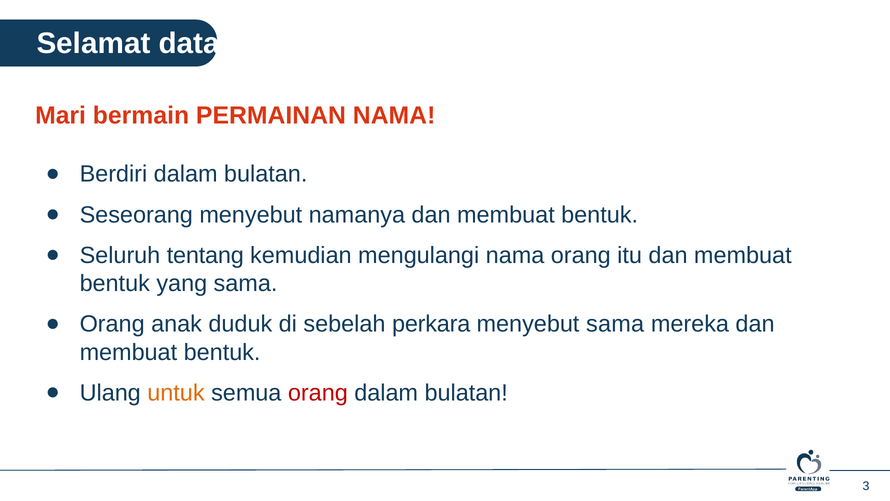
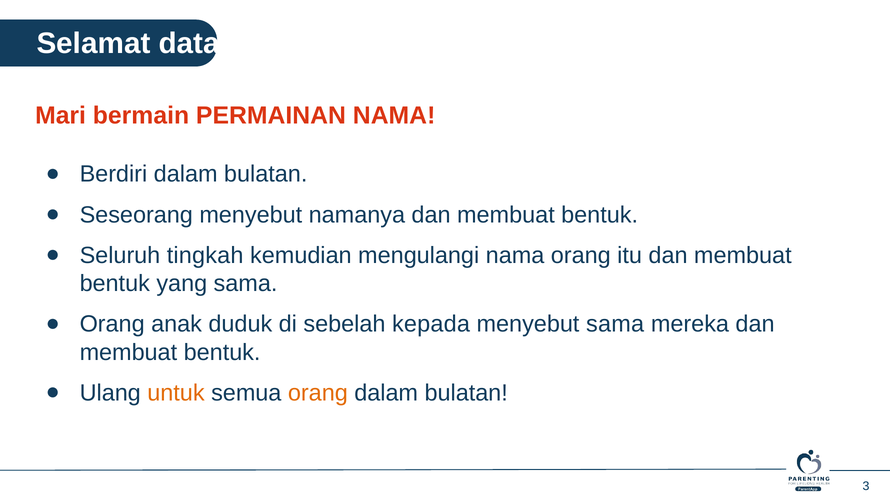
tentang: tentang -> tingkah (205, 255)
perkara: perkara -> kepada (431, 324)
orang colour: red -> orange (318, 393)
